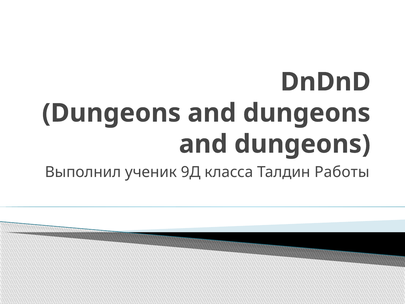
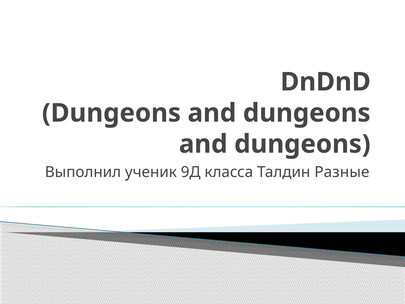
Работы: Работы -> Разные (342, 172)
